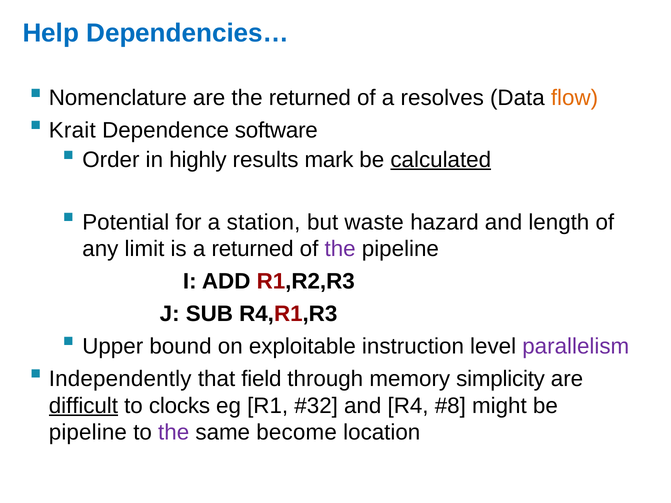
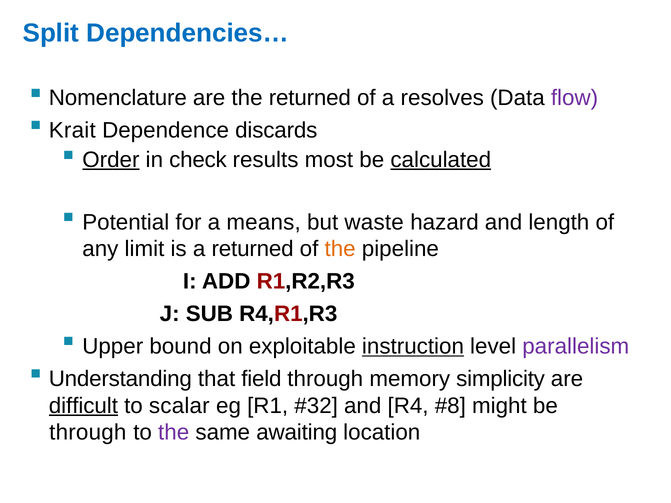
Help: Help -> Split (51, 33)
flow colour: orange -> purple (575, 98)
software: software -> discards (276, 130)
Order underline: none -> present (111, 160)
highly: highly -> check (198, 160)
mark: mark -> most (329, 160)
station: station -> means (264, 222)
the colour: purple -> orange (340, 249)
instruction underline: none -> present (413, 347)
Independently: Independently -> Understanding (120, 379)
clocks: clocks -> scalar (179, 406)
pipeline: pipeline -> through (88, 433)
become: become -> awaiting (297, 433)
